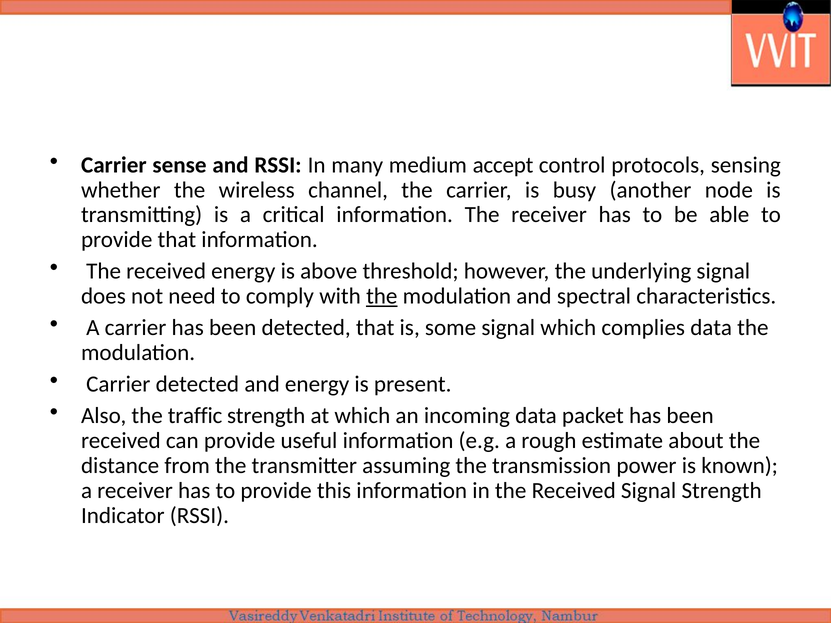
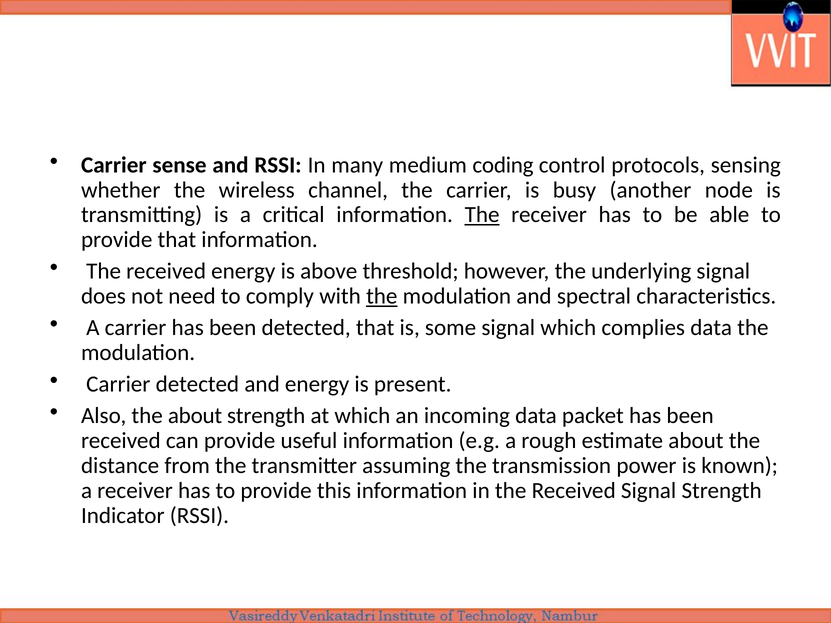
accept: accept -> coding (503, 165)
The underline: none -> present (482, 215)
the traffic: traffic -> about (195, 416)
